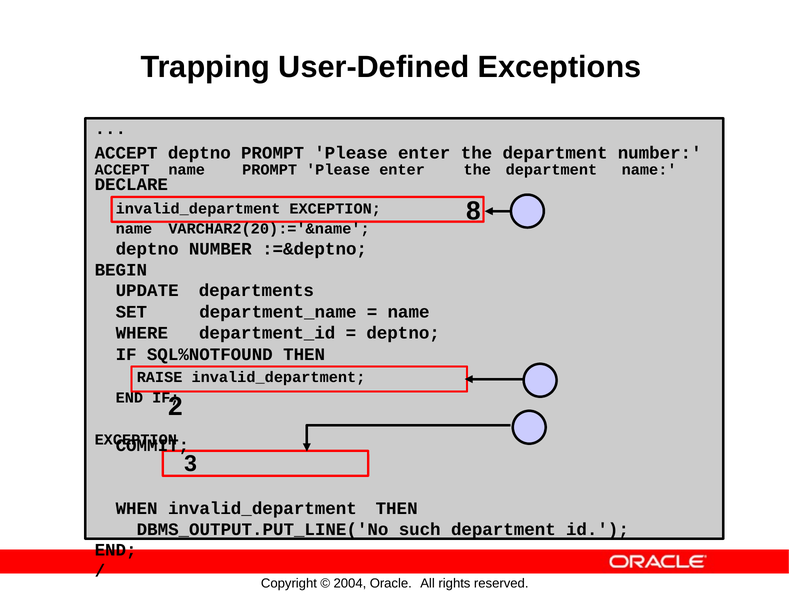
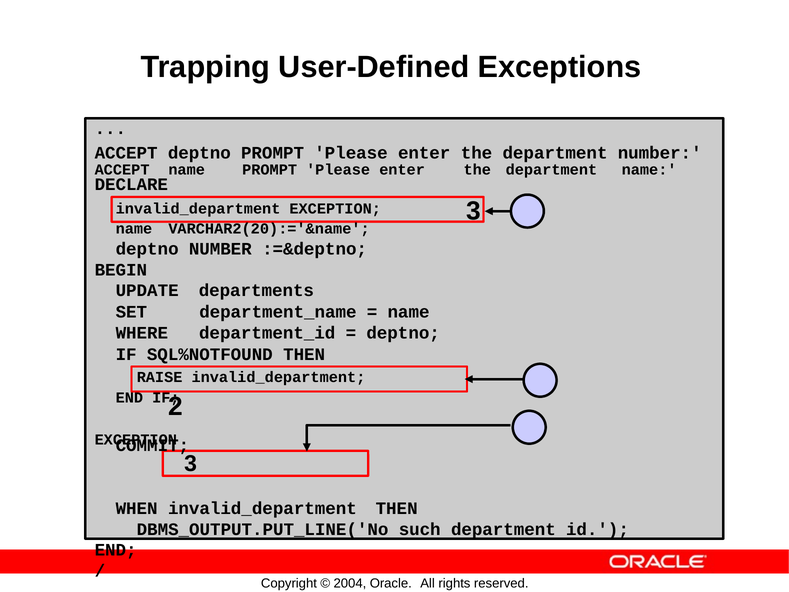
EXCEPTION 8: 8 -> 3 (474, 211)
